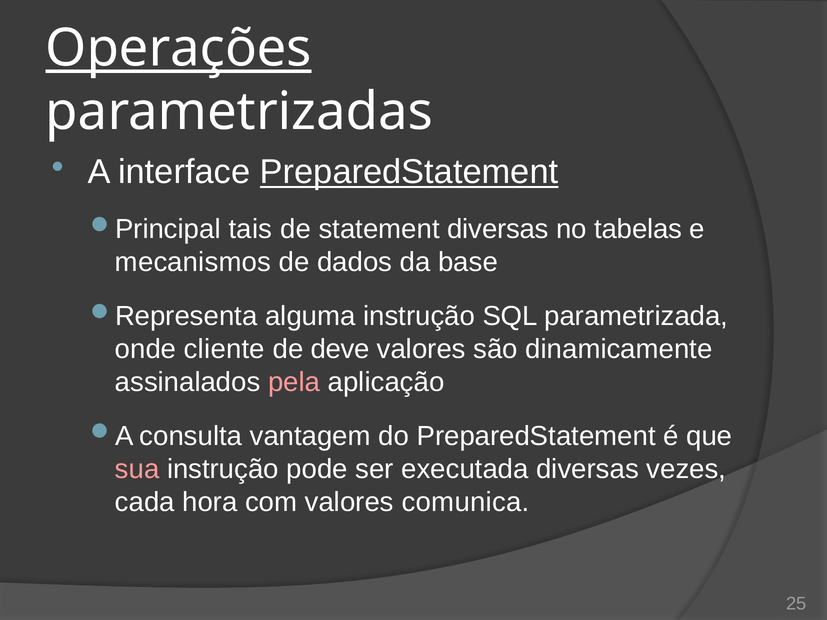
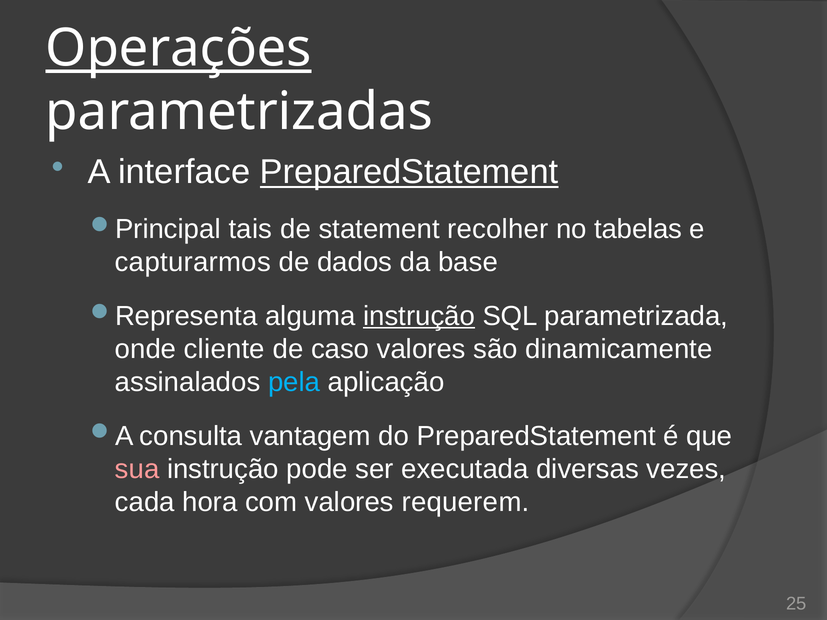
statement diversas: diversas -> recolher (498, 229)
mecanismos: mecanismos -> capturarmos (193, 262)
instrução underline: none -> present (419, 316)
deve: deve -> caso (340, 349)
pela colour: pink -> light blue (294, 382)
comunica: comunica -> requerem (466, 502)
